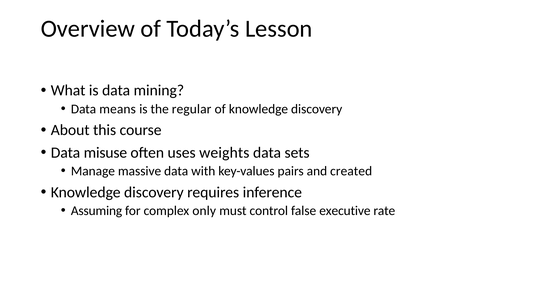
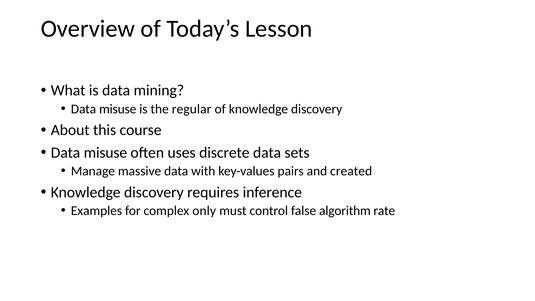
means: means -> misuse (118, 109)
weights: weights -> discrete (224, 153)
Assuming: Assuming -> Examples (96, 211)
executive: executive -> algorithm (345, 211)
